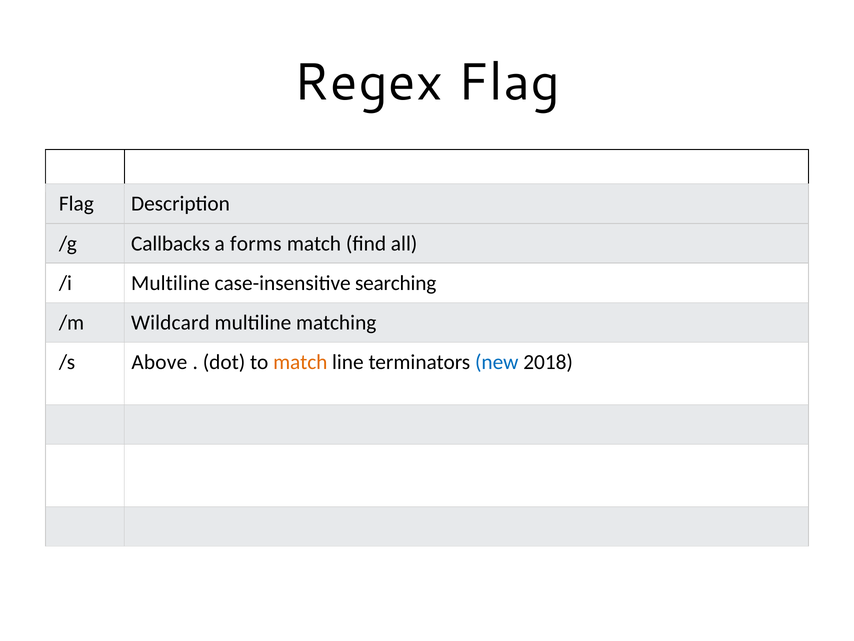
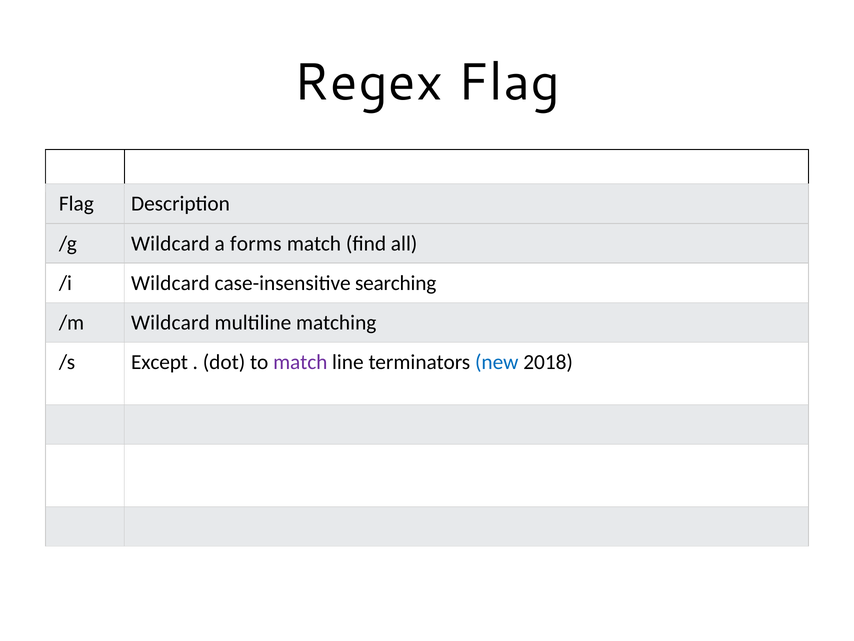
/g Callbacks: Callbacks -> Wildcard (170, 243)
/i Multiline: Multiline -> Wildcard (170, 283)
Above: Above -> Except (160, 362)
match colour: orange -> purple (300, 362)
